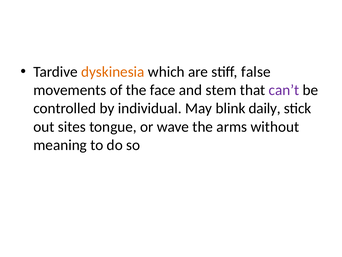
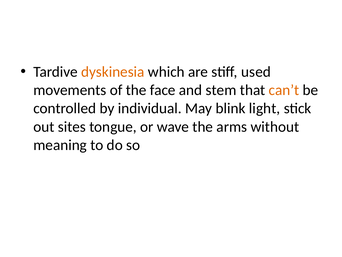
false: false -> used (256, 72)
can’t colour: purple -> orange (284, 90)
daily: daily -> light (265, 108)
